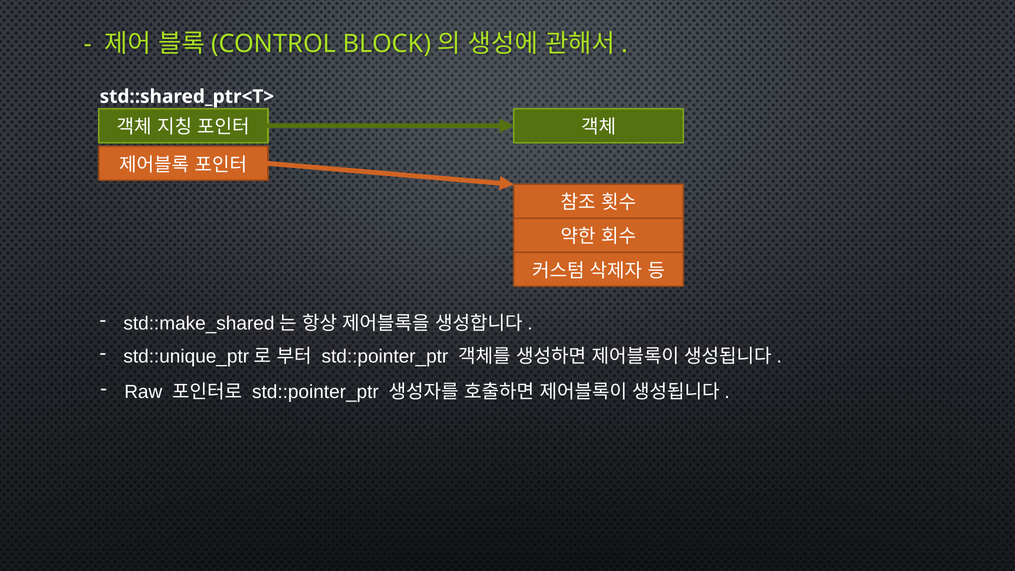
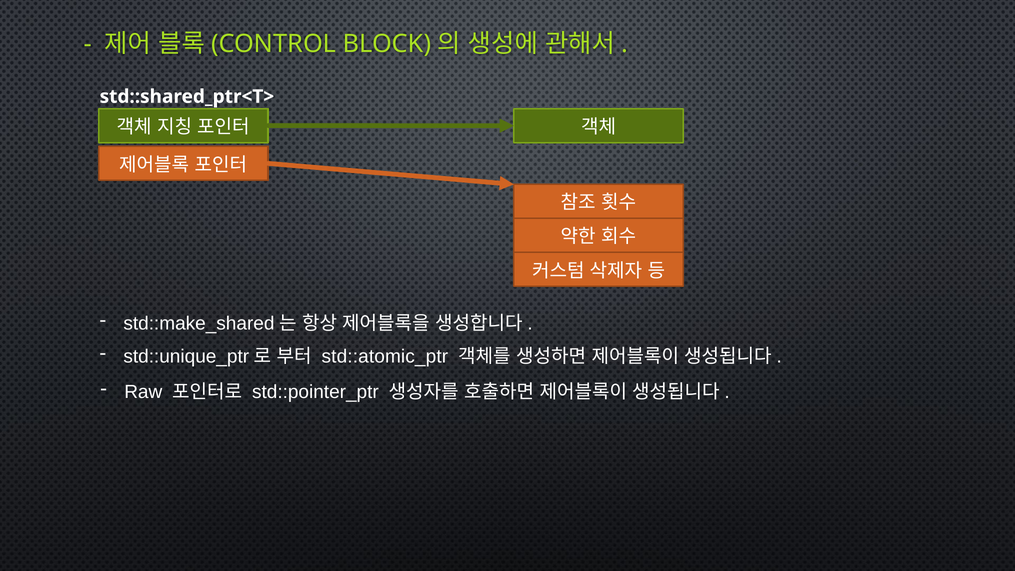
std::pointer_ptr: std::pointer_ptr -> std::atomic_ptr (385, 357)
